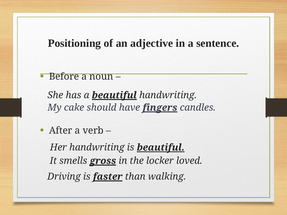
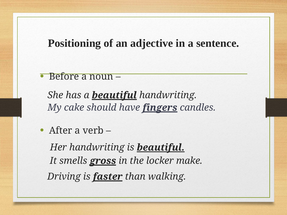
loved: loved -> make (189, 161)
